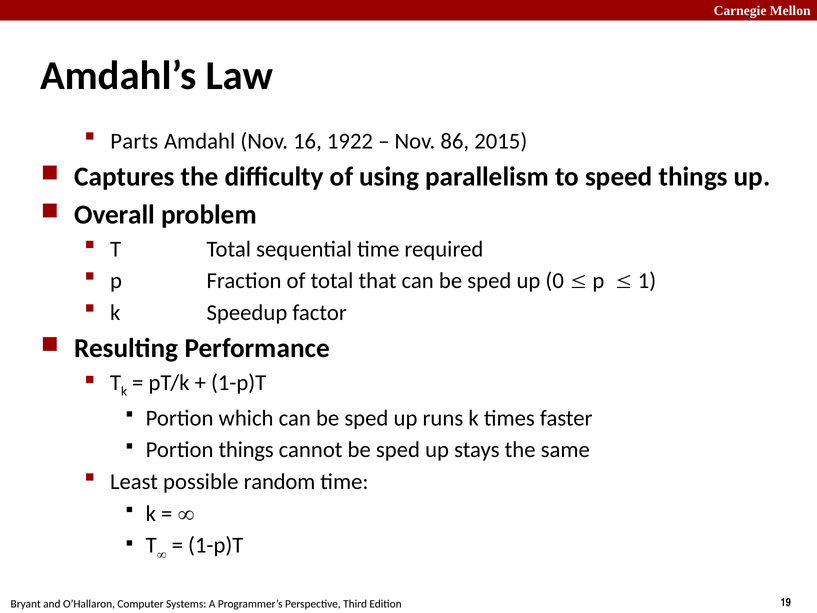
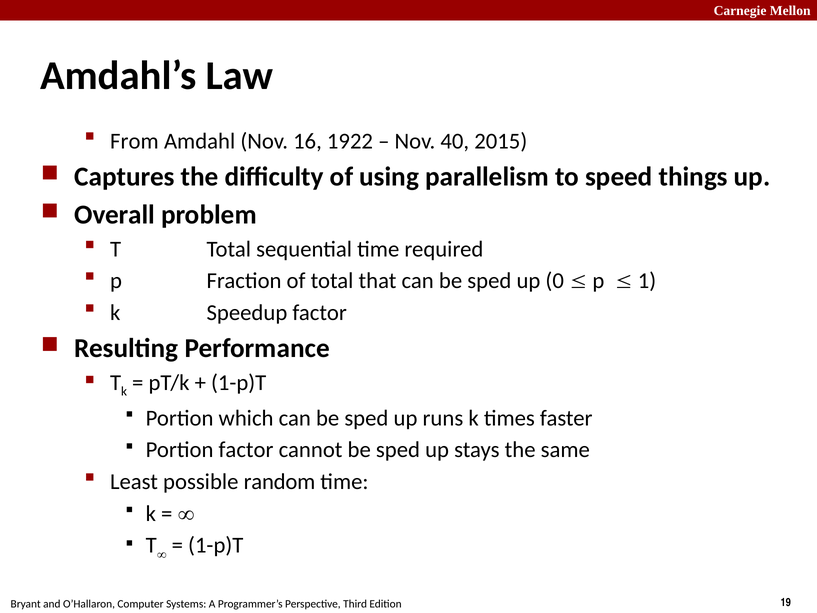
Parts: Parts -> From (134, 141)
86: 86 -> 40 (455, 141)
Portion things: things -> factor (246, 450)
